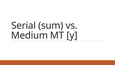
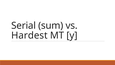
Medium: Medium -> Hardest (29, 35)
